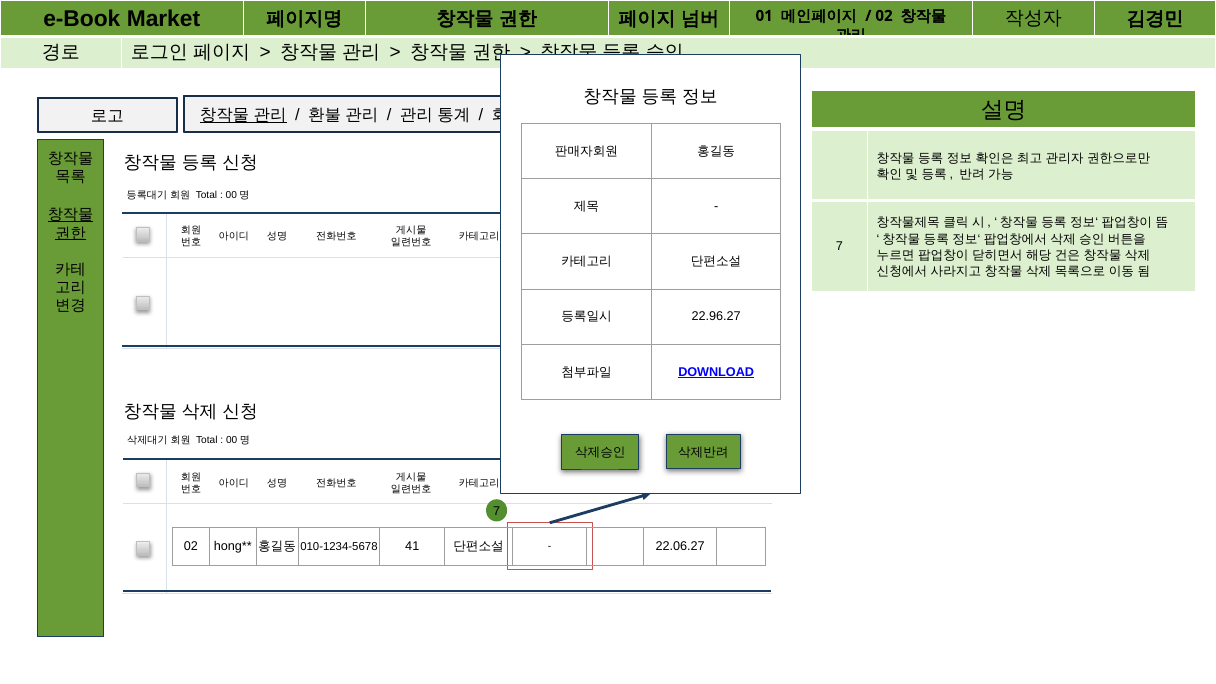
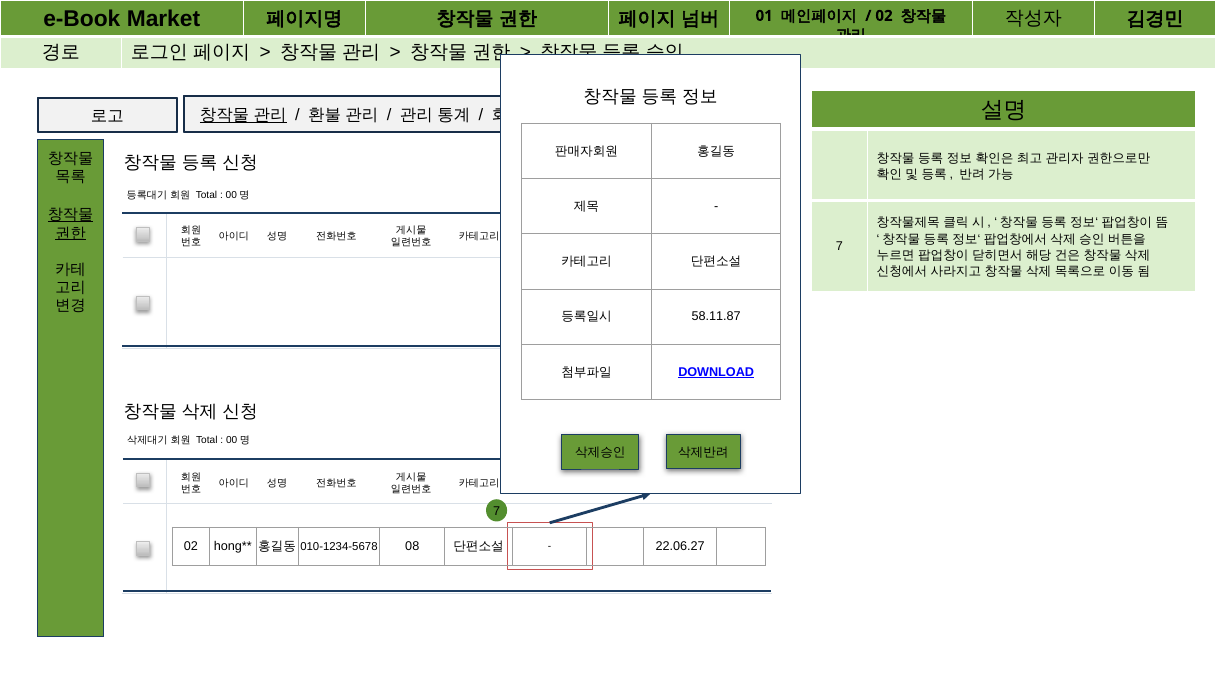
22.96.27: 22.96.27 -> 58.11.87 (716, 317)
41: 41 -> 08 (412, 546)
